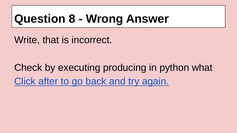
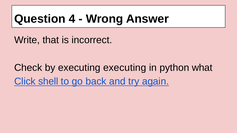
8: 8 -> 4 (72, 19)
executing producing: producing -> executing (125, 68)
after: after -> shell (48, 82)
